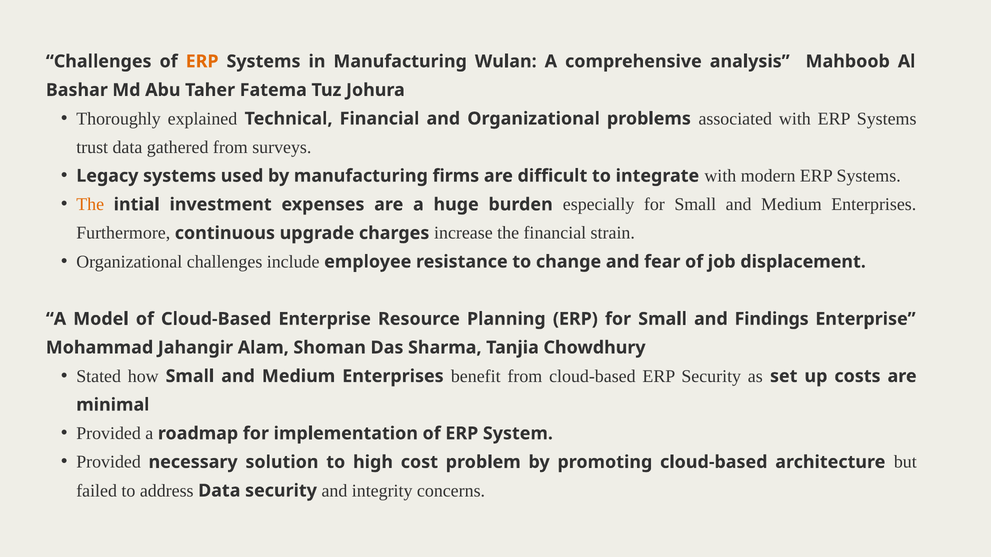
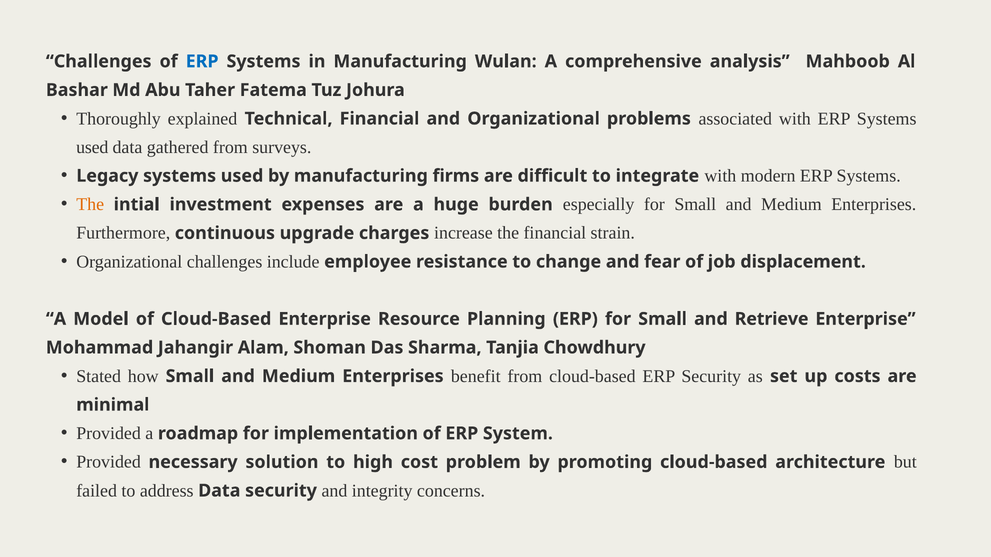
ERP colour: orange -> blue (202, 61)
trust: trust -> used (92, 147)
Findings: Findings -> Retrieve (772, 319)
